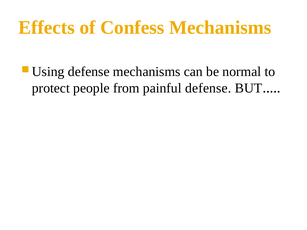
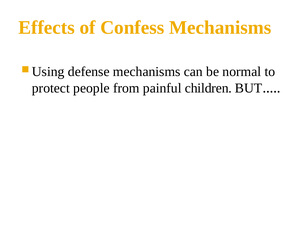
painful defense: defense -> children (208, 88)
